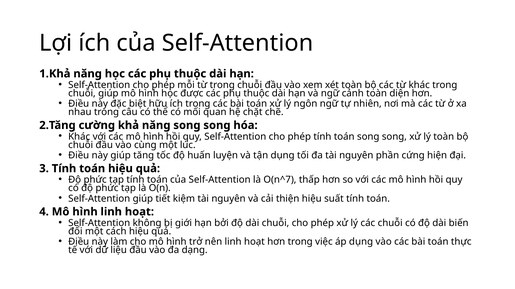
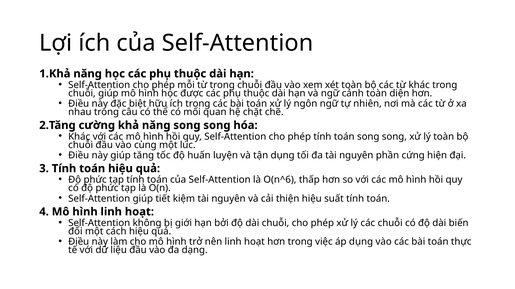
O(n^7: O(n^7 -> O(n^6 (280, 180)
